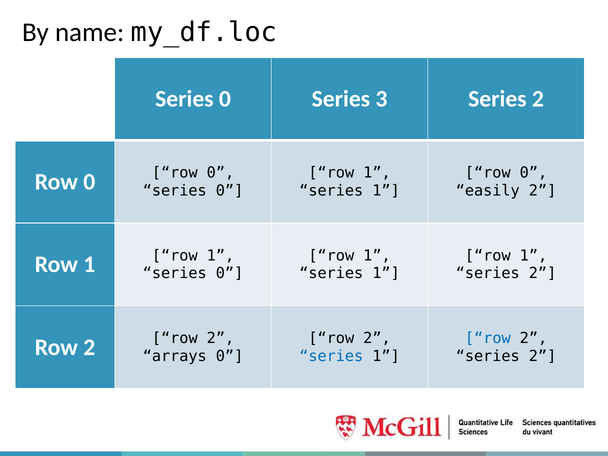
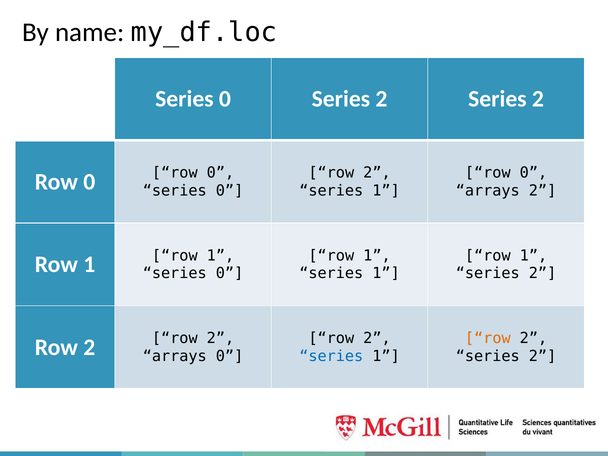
0 Series 3: 3 -> 2 (381, 99)
1: 1 -> 2 (377, 173)
easily: easily -> arrays (488, 191)
row colour: blue -> orange (488, 338)
